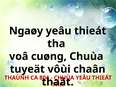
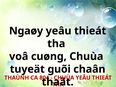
vôùi: vôùi -> guõi (59, 69)
